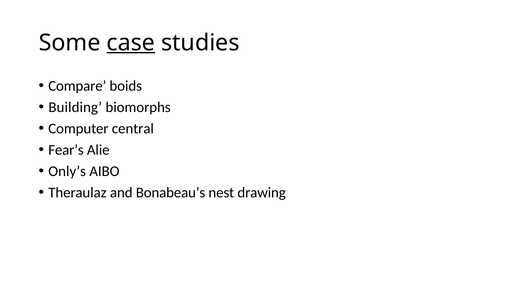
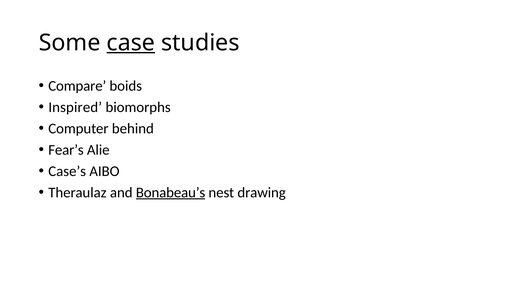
Building: Building -> Inspired (75, 107)
central: central -> behind (133, 128)
Only’s: Only’s -> Case’s (67, 171)
Bonabeau’s underline: none -> present (171, 192)
